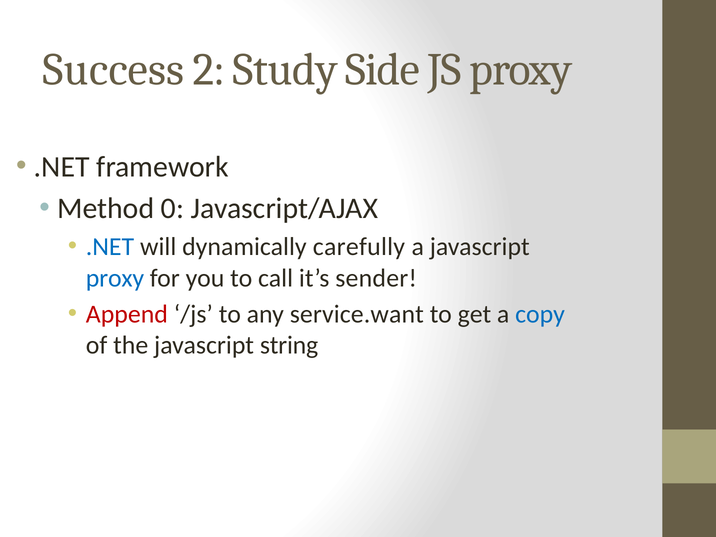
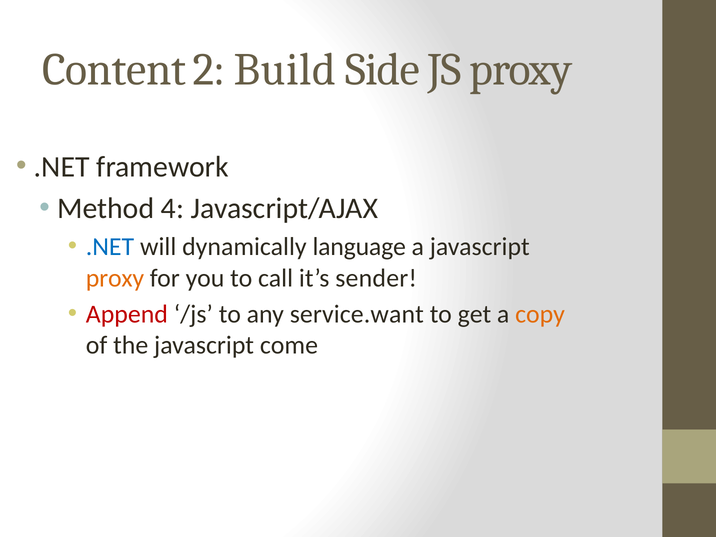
Success: Success -> Content (114, 69)
Study: Study -> Build (285, 69)
0: 0 -> 4 (172, 209)
carefully: carefully -> language (359, 247)
proxy colour: blue -> orange (115, 278)
copy colour: blue -> orange (540, 314)
string: string -> come (289, 345)
